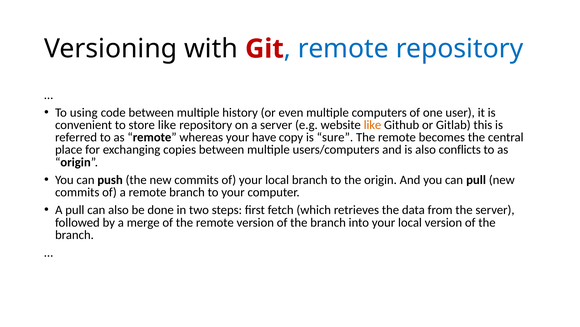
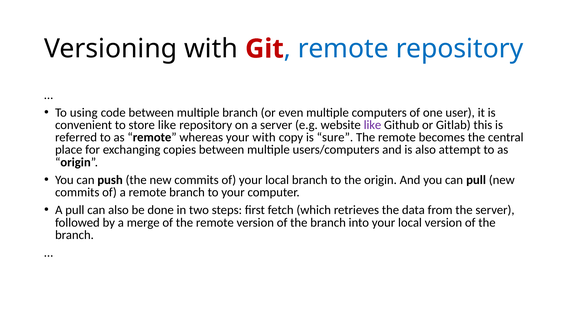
multiple history: history -> branch (240, 112)
like colour: orange -> purple (372, 125)
your have: have -> with (264, 137)
conflicts: conflicts -> attempt (460, 149)
